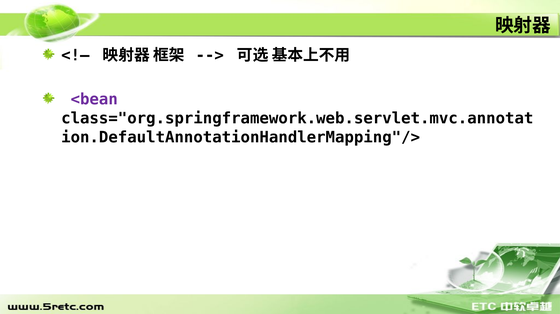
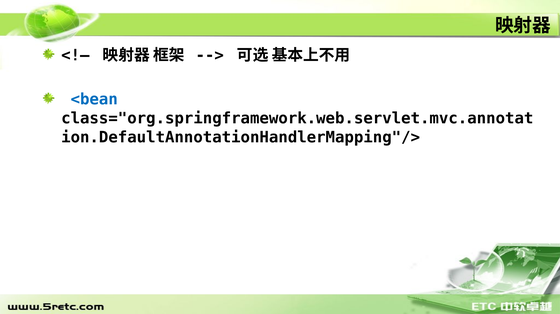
<bean colour: purple -> blue (94, 99)
